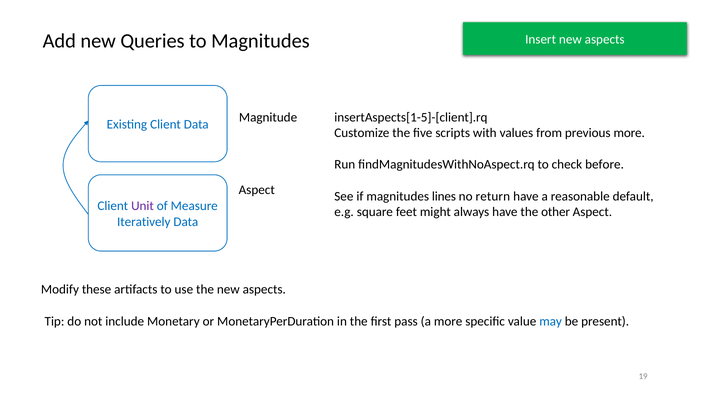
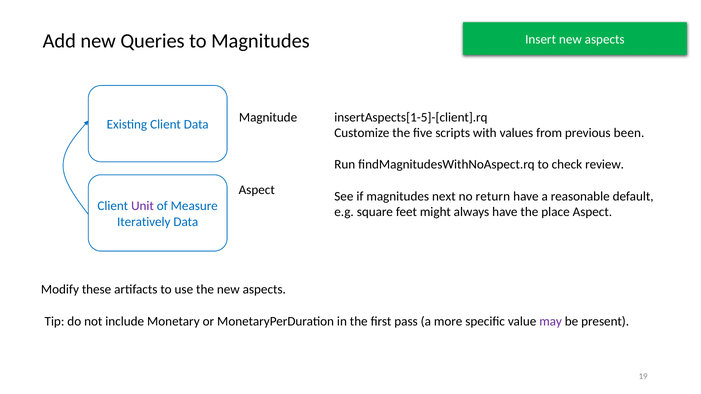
previous more: more -> been (629, 133)
before: before -> review (605, 165)
lines: lines -> next (444, 196)
other: other -> place (556, 212)
may colour: blue -> purple (551, 322)
